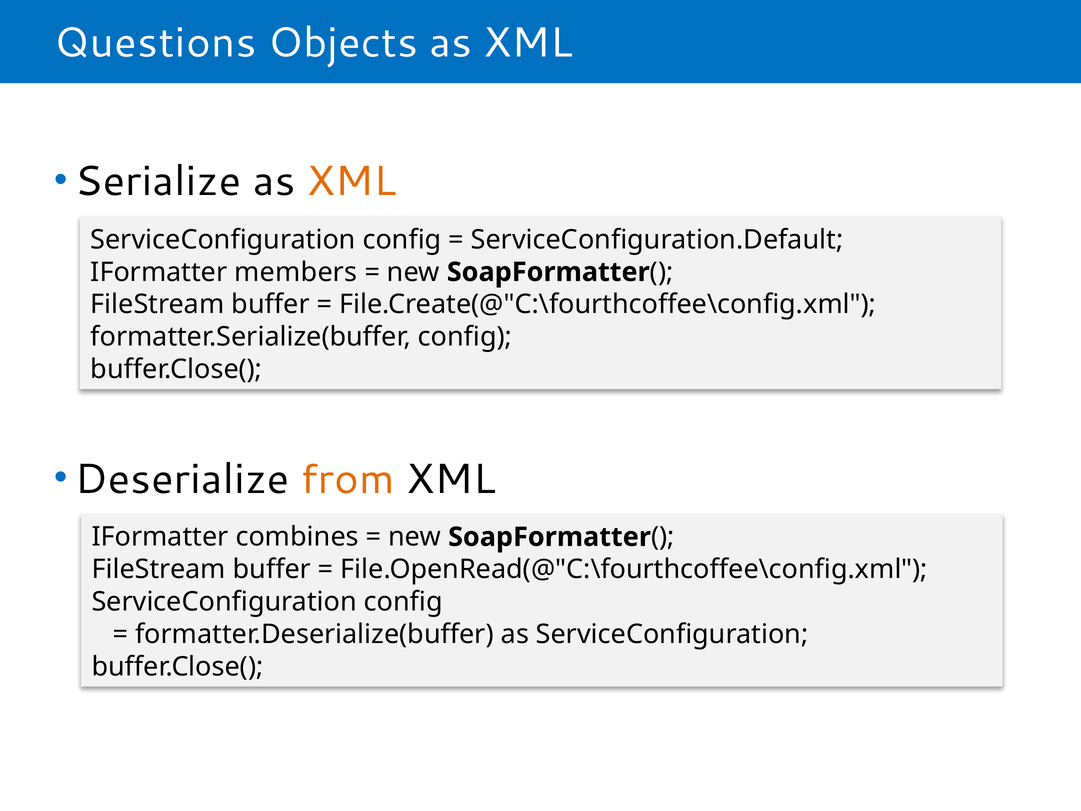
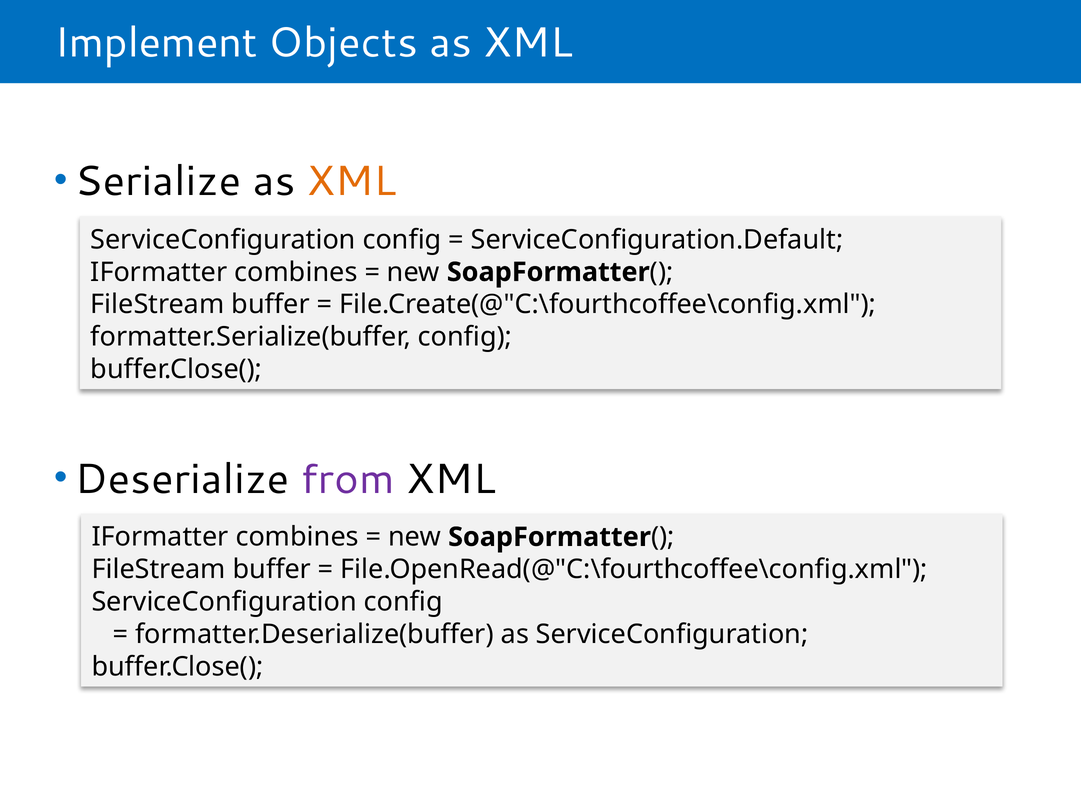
Questions: Questions -> Implement (156, 43)
members: members -> combines (296, 272)
from colour: orange -> purple (348, 479)
